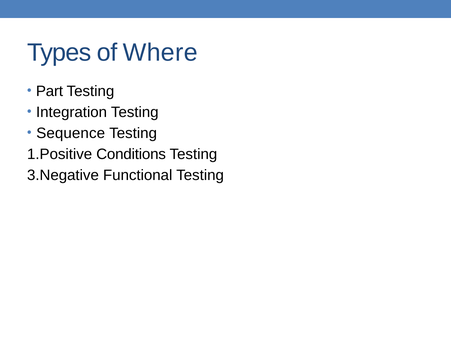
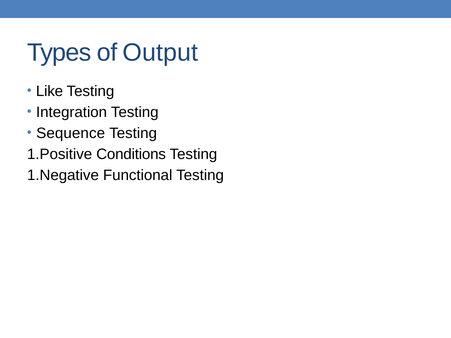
Where: Where -> Output (160, 52)
Part: Part -> Like (50, 91)
3.Negative: 3.Negative -> 1.Negative (63, 175)
